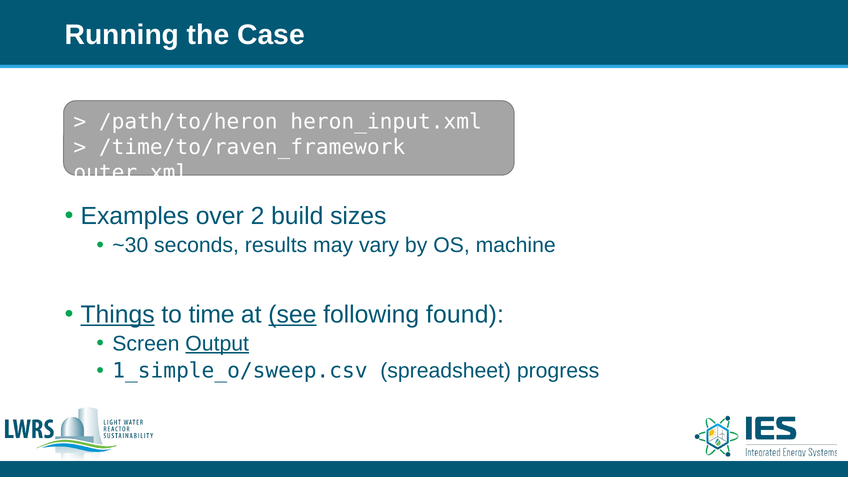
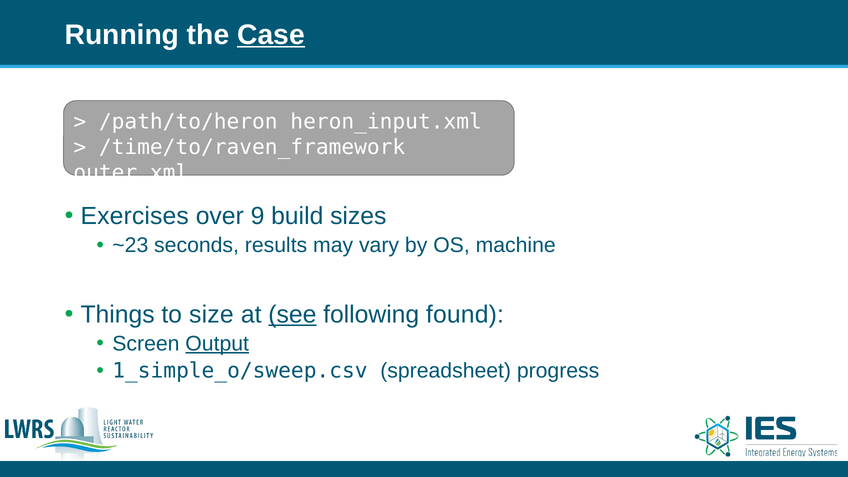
Case underline: none -> present (271, 35)
Examples: Examples -> Exercises (135, 216)
2: 2 -> 9 (258, 216)
~30: ~30 -> ~23 (130, 245)
Things underline: present -> none (118, 314)
time: time -> size (211, 314)
